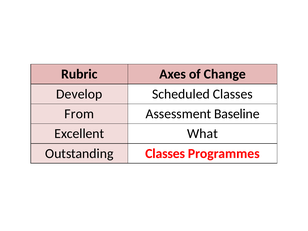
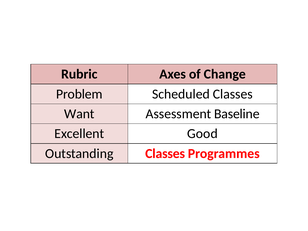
Develop: Develop -> Problem (79, 94)
From: From -> Want (79, 114)
What: What -> Good (202, 134)
